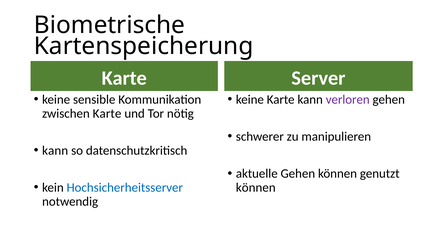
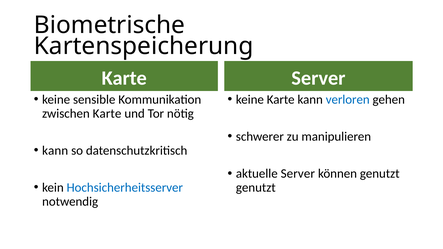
verloren colour: purple -> blue (348, 100)
aktuelle Gehen: Gehen -> Server (298, 174)
können: können -> genutzt (256, 188)
